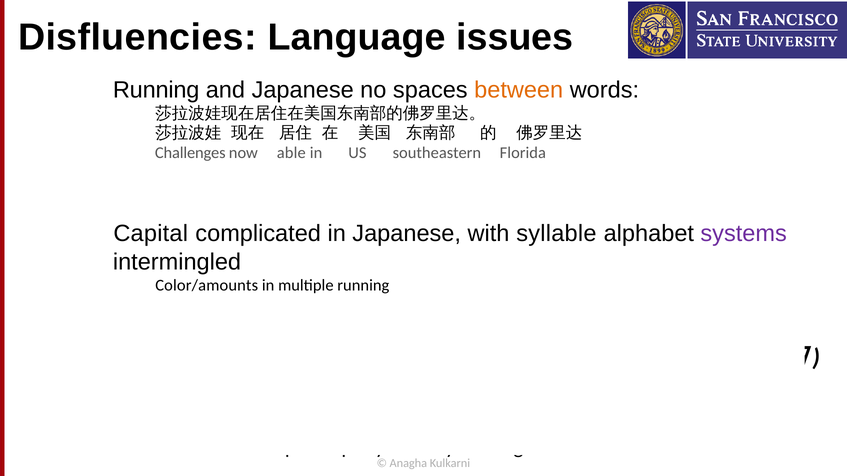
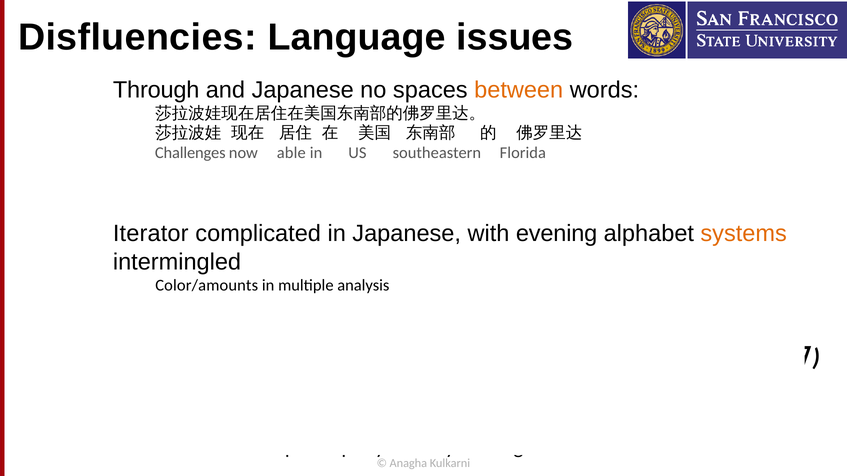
Running: Running -> Through (156, 90)
Capital: Capital -> Iterator (151, 234)
syllable: syllable -> evening (557, 234)
systems colour: purple -> orange (744, 234)
multiple running: running -> analysis (363, 286)
